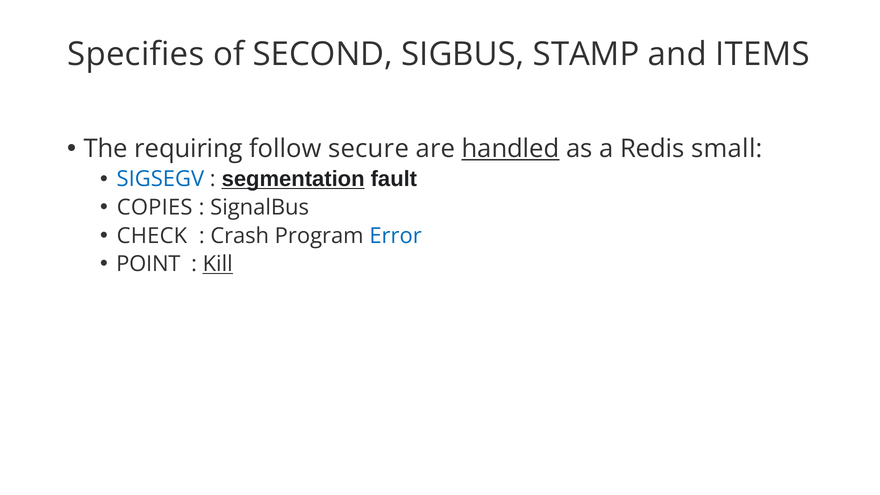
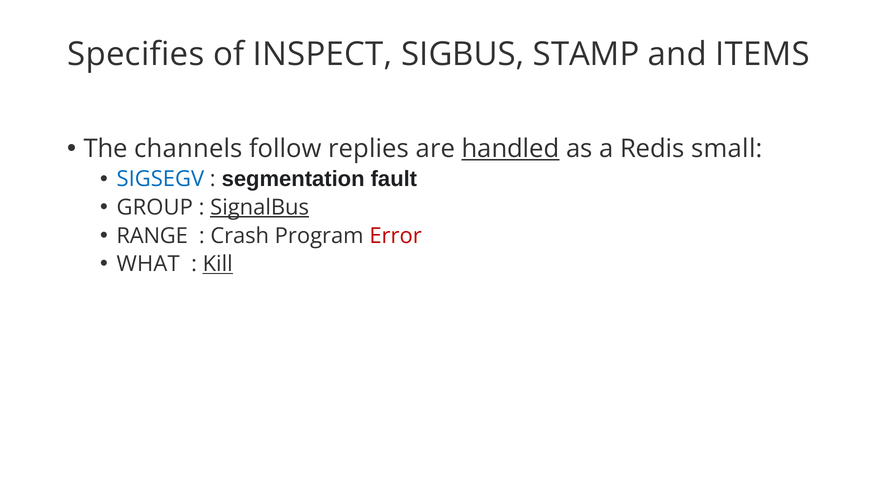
SECOND: SECOND -> INSPECT (323, 54)
requiring: requiring -> channels (188, 149)
secure: secure -> replies (369, 149)
segmentation underline: present -> none (293, 179)
COPIES: COPIES -> GROUP (155, 207)
SignalBus underline: none -> present (260, 207)
CHECK: CHECK -> RANGE (152, 236)
Error colour: blue -> red (396, 236)
POINT: POINT -> WHAT (148, 264)
